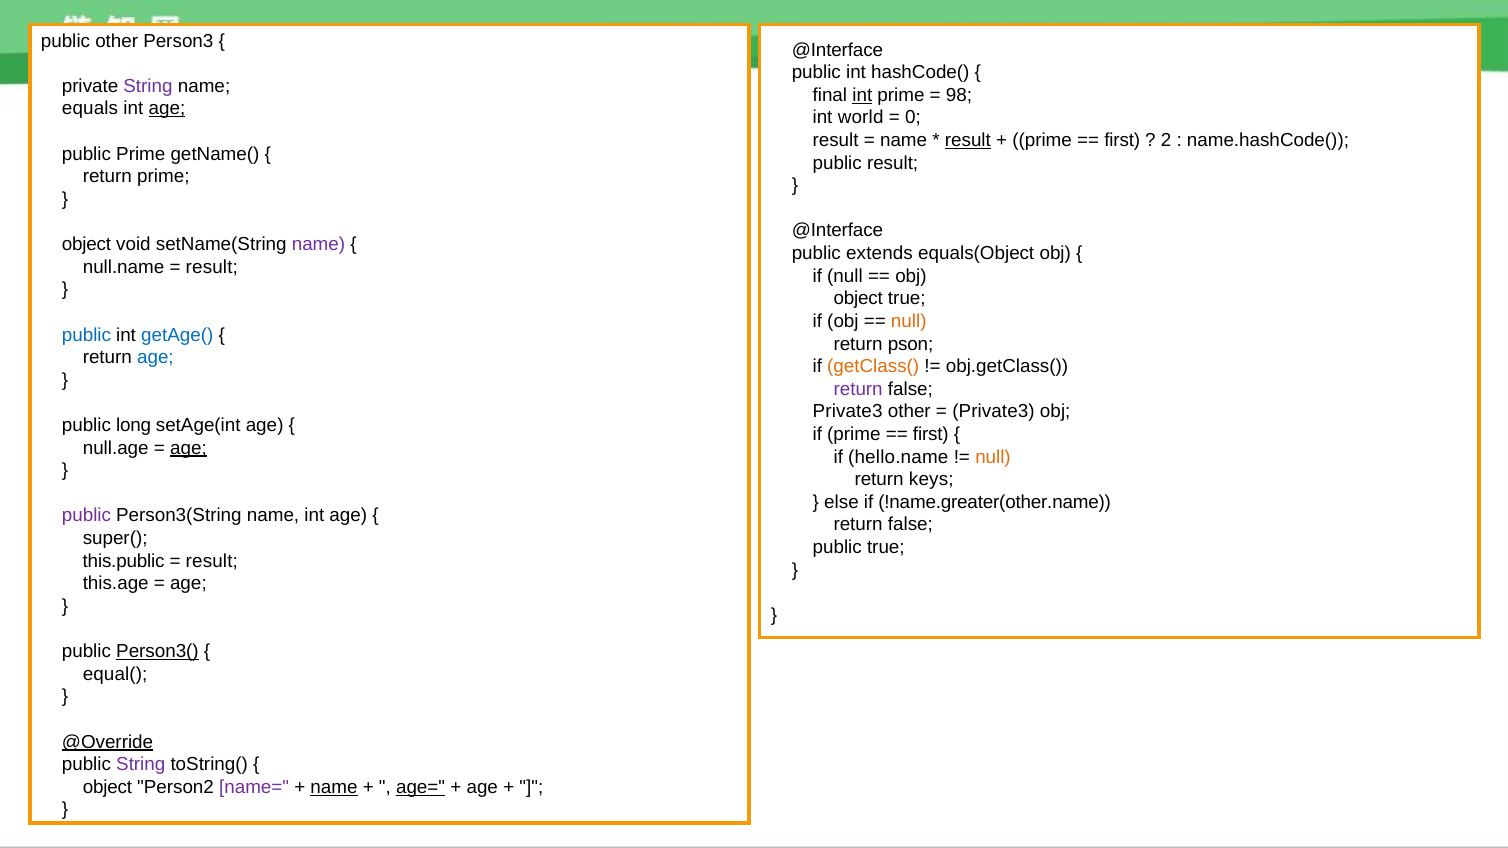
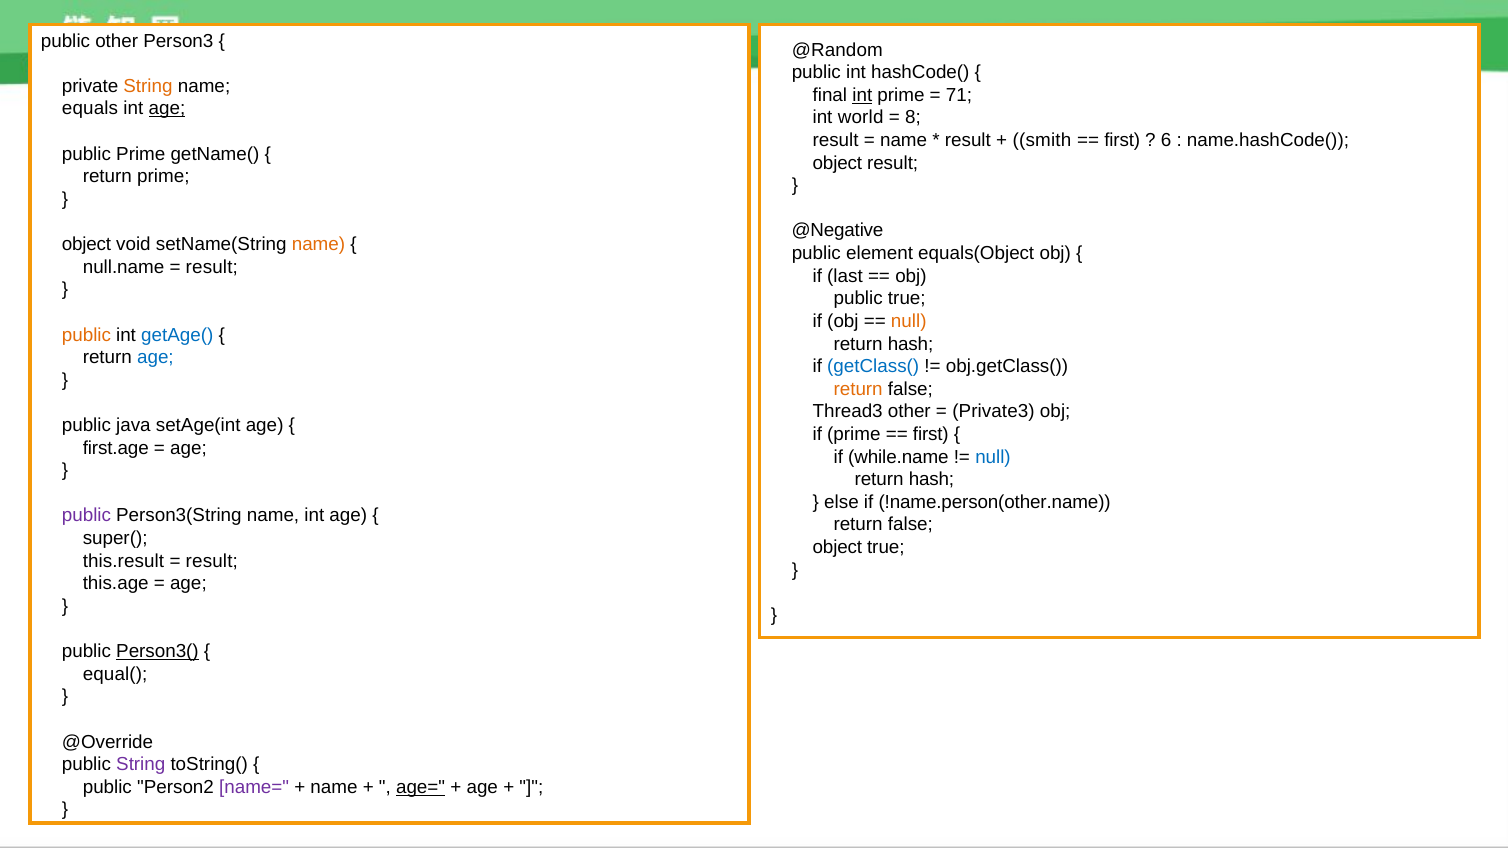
@Interface: @Interface -> @Random (837, 50)
String colour: purple -> orange (148, 86)
98: 98 -> 71 (959, 95)
0: 0 -> 8 (913, 118)
result underline: present -> none (968, 140)
prime: prime -> smith (1042, 140)
2: 2 -> 6 (1166, 140)
public: public -> object (837, 163)
@Interface: @Interface -> @Negative (837, 231)
name colour: purple -> orange (318, 244)
extends: extends -> element (880, 253)
if null: null -> last (845, 276)
object: object -> public (858, 299)
public colour: blue -> orange (86, 335)
pson: pson -> hash (911, 344)
getClass( colour: orange -> blue (873, 367)
return colour: purple -> orange (858, 389)
Private3: Private3 -> Thread3 (848, 412)
long: long -> java (133, 425)
null.age: null.age -> first.age (116, 448)
age underline: present -> none (188, 448)
hello.name: hello.name -> while.name (898, 457)
null colour: orange -> blue (993, 457)
keys: keys -> hash (931, 480)
!name.greater(other.name: !name.greater(other.name -> !name.person(other.name (995, 502)
public: public -> object (837, 547)
this.public: this.public -> this.result (123, 561)
@Override underline: present -> none (108, 742)
object: object -> public (107, 787)
name underline: present -> none (334, 787)
